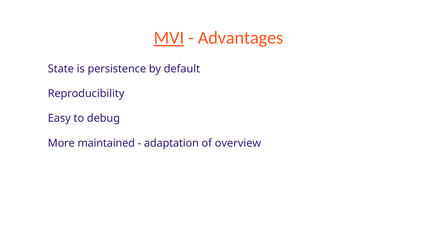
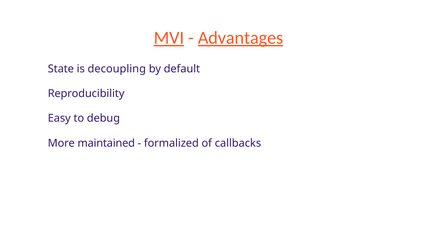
Advantages underline: none -> present (241, 38)
persistence: persistence -> decoupling (117, 69)
adaptation: adaptation -> formalized (171, 143)
overview: overview -> callbacks (238, 143)
